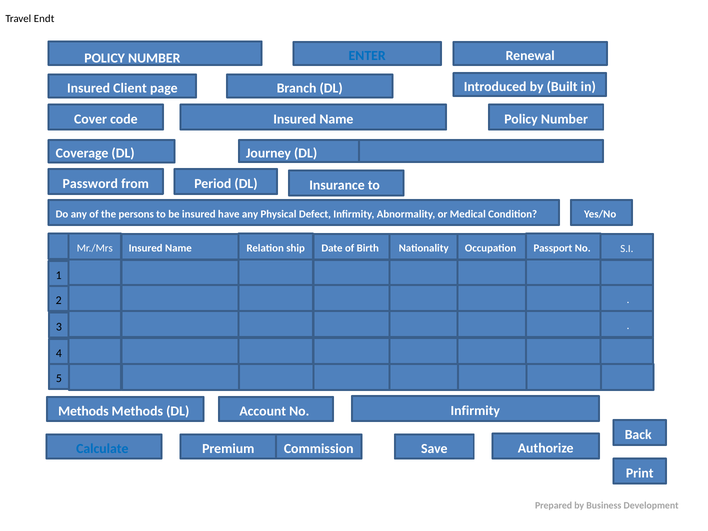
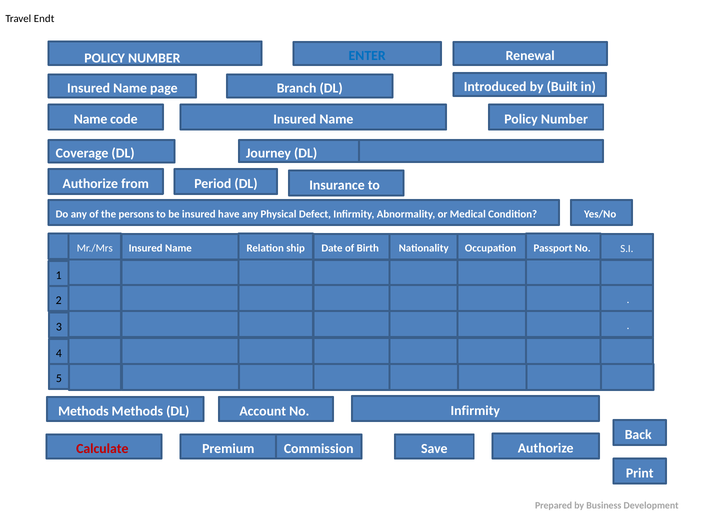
Client: Client -> Name (130, 88)
Cover: Cover -> Name (91, 119)
Password: Password -> Authorize (90, 184)
Calculate colour: blue -> red (102, 449)
